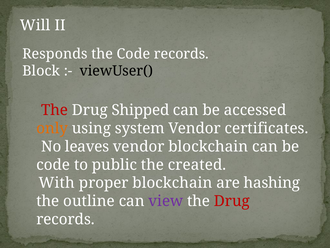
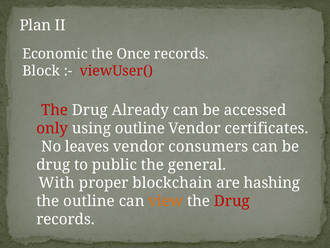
Will: Will -> Plan (35, 25)
Responds: Responds -> Economic (55, 54)
the Code: Code -> Once (134, 54)
viewUser( colour: black -> red (116, 71)
Shipped: Shipped -> Already (140, 110)
only colour: orange -> red (52, 128)
using system: system -> outline (140, 128)
vendor blockchain: blockchain -> consumers (208, 146)
code: code -> drug (53, 164)
created: created -> general (197, 164)
view colour: purple -> orange (166, 201)
